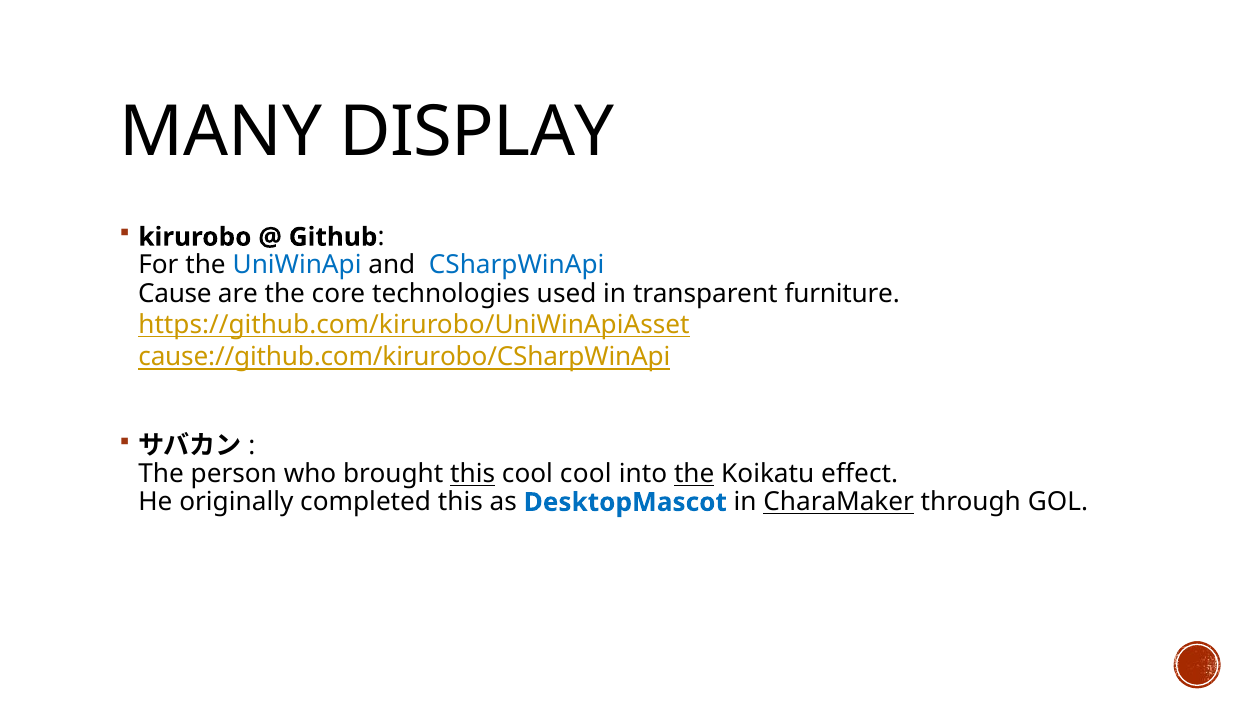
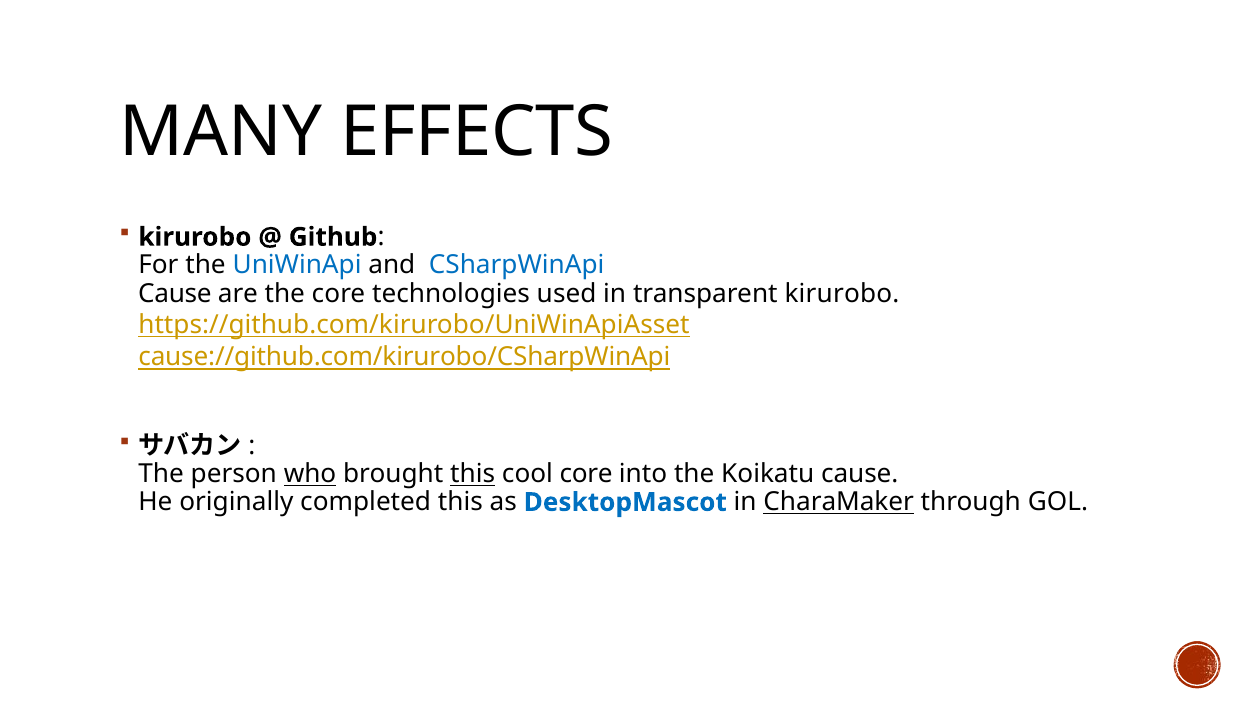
DISPLAY: DISPLAY -> EFFECTS (477, 132)
transparent furniture: furniture -> kirurobo (842, 294)
who underline: none -> present (310, 474)
cool cool: cool -> core (586, 474)
the underline: present -> none (694, 474)
Koikatu effect: effect -> cause (860, 474)
